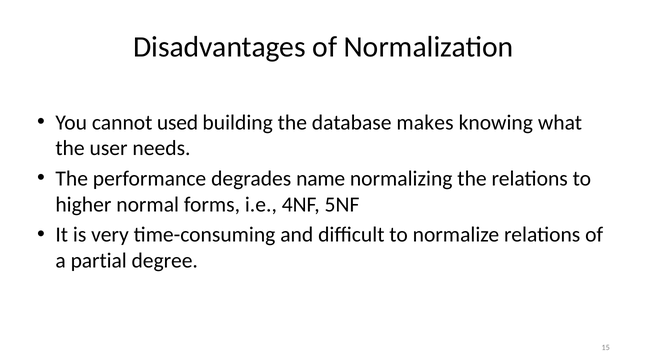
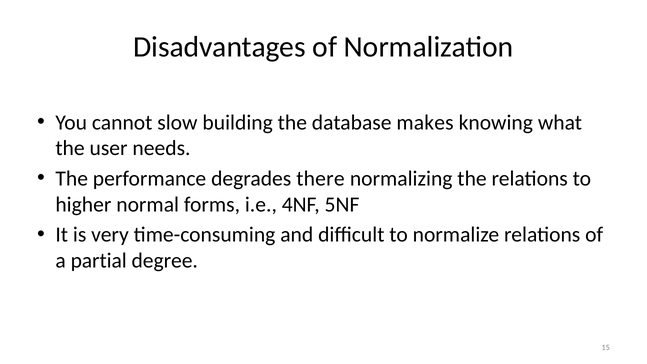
used: used -> slow (177, 122)
name: name -> there (320, 179)
